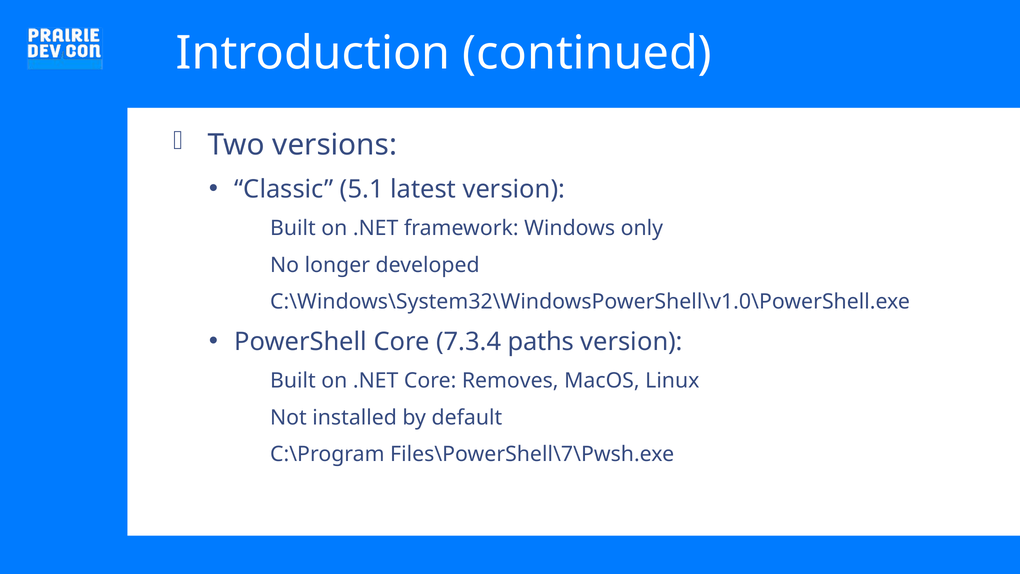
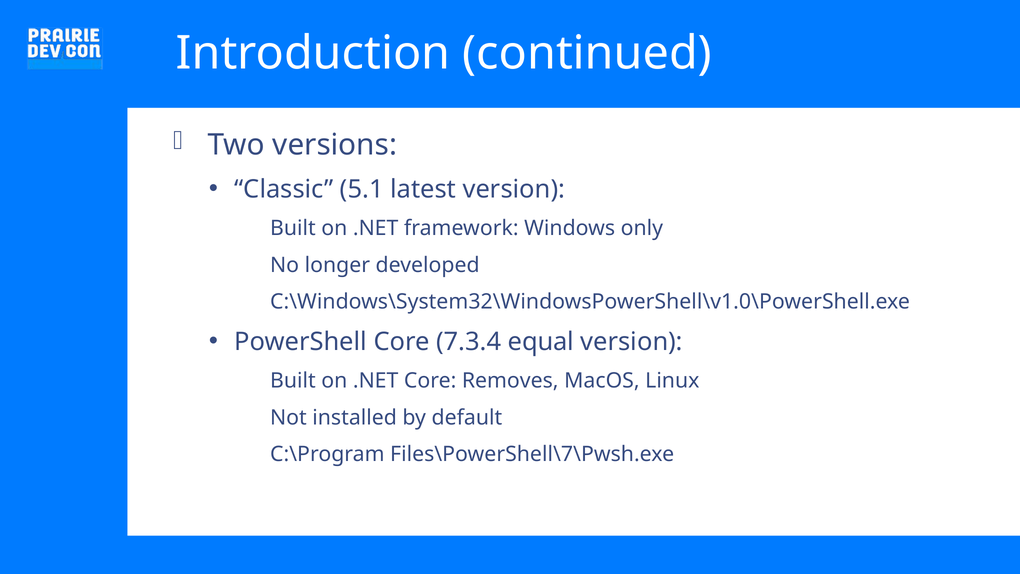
paths: paths -> equal (541, 342)
